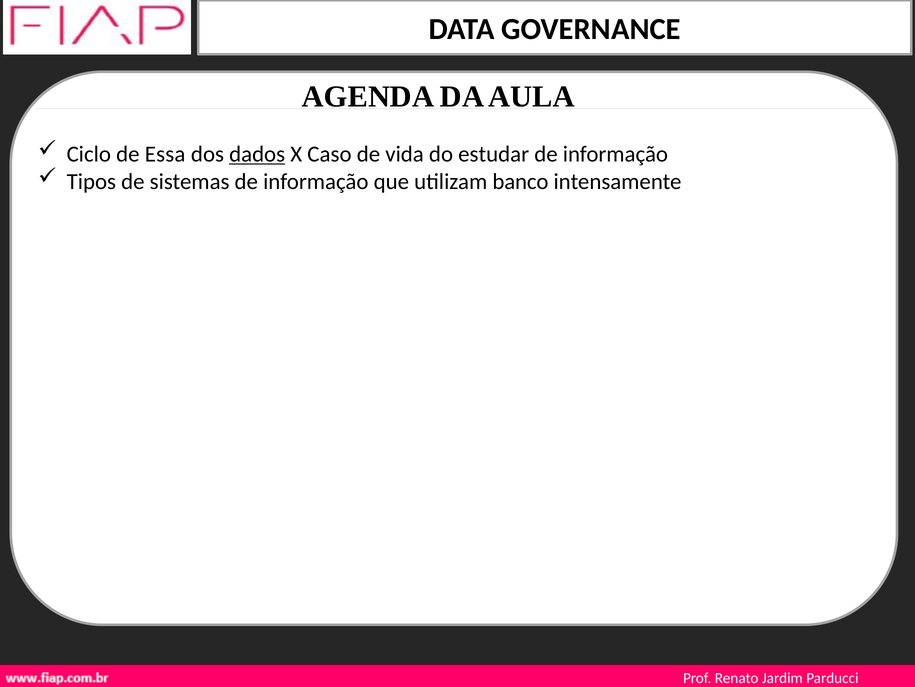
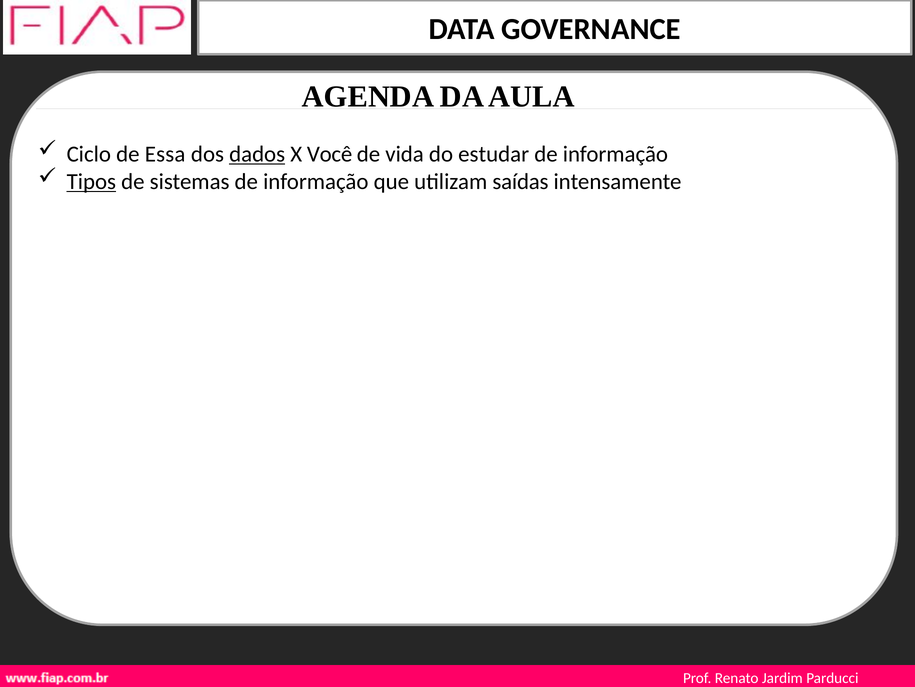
Caso: Caso -> Você (330, 154)
Tipos underline: none -> present (91, 181)
banco: banco -> saídas (520, 181)
